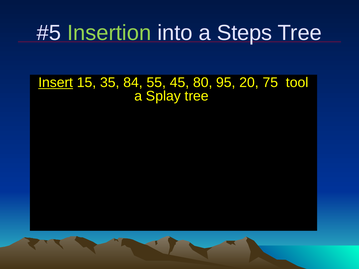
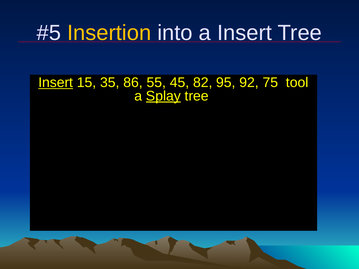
Insertion colour: light green -> yellow (109, 33)
a Steps: Steps -> Insert (244, 33)
84: 84 -> 86 (133, 83)
80: 80 -> 82 (203, 83)
20: 20 -> 92 (249, 83)
Splay underline: none -> present (163, 96)
